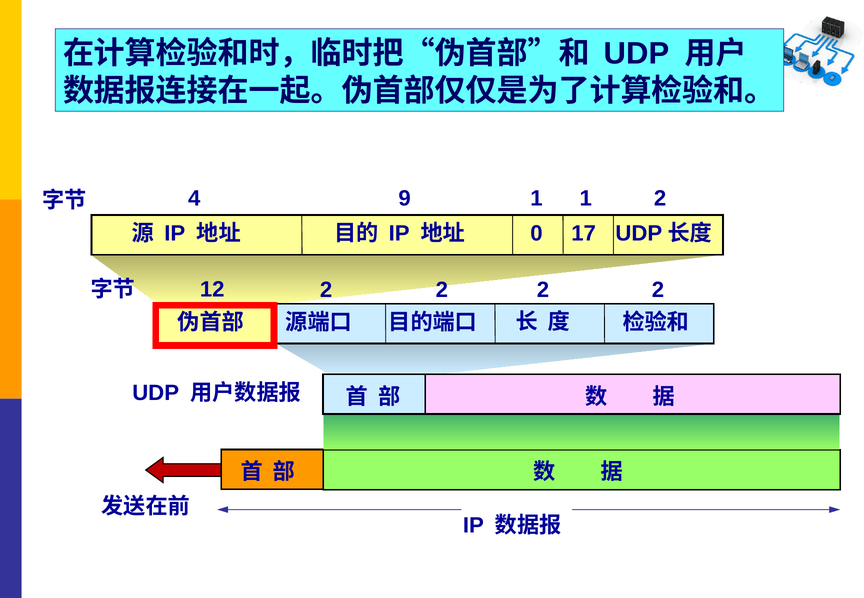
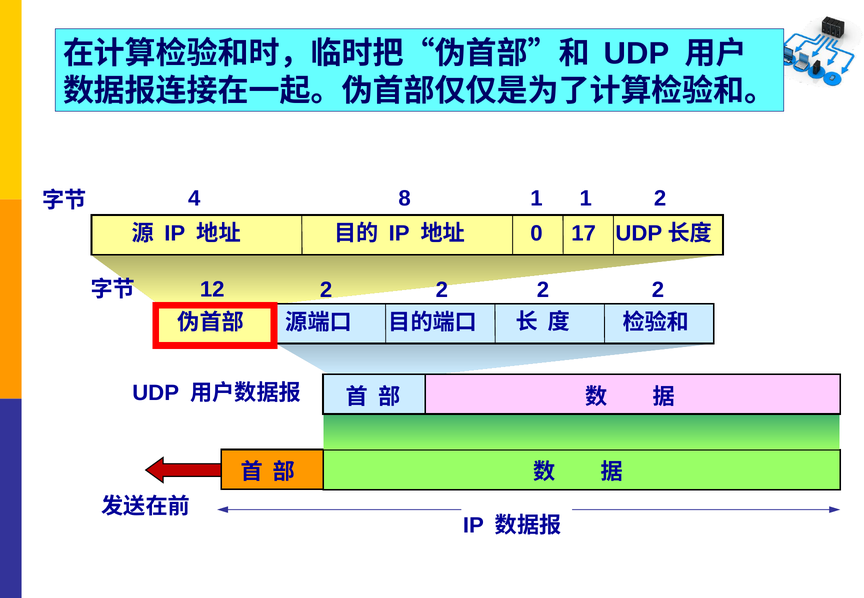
9: 9 -> 8 (405, 199)
